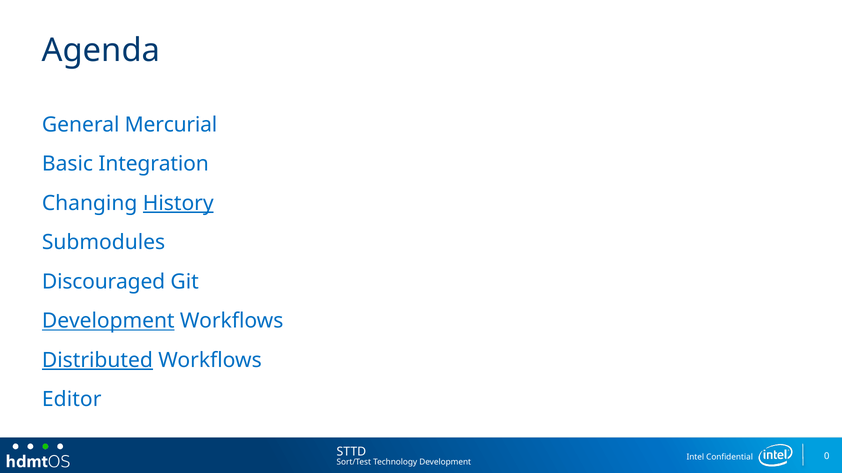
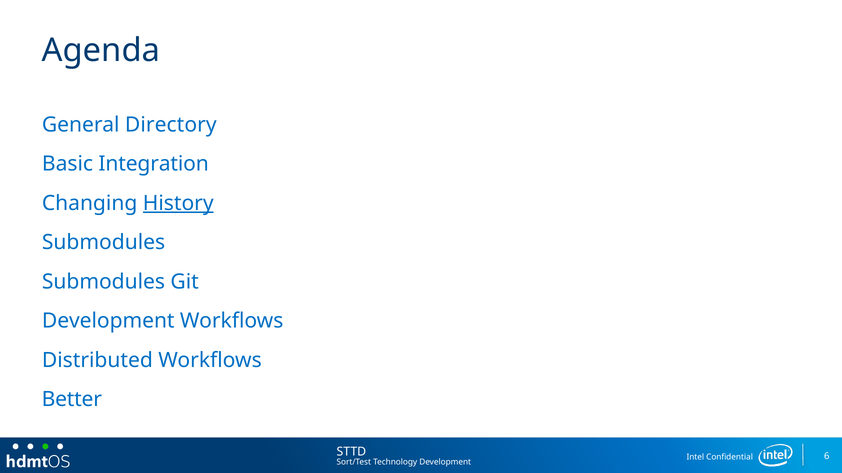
Mercurial: Mercurial -> Directory (171, 125)
Discouraged: Discouraged -> Submodules (103, 282)
Development underline: present -> none (108, 321)
Distributed underline: present -> none (97, 361)
Editor: Editor -> Better (72, 400)
0: 0 -> 6 (827, 457)
